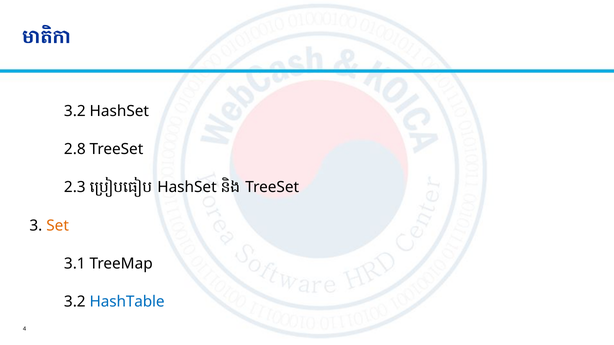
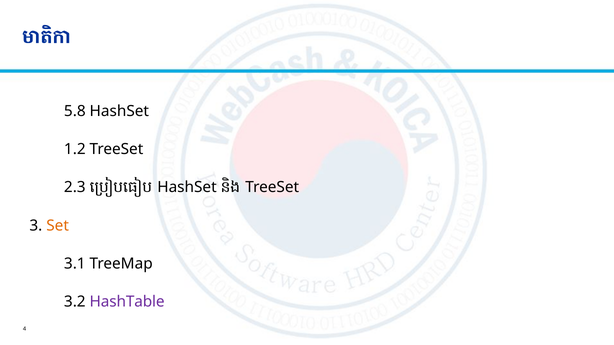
3.2: 3.2 -> 5.8 (75, 111)
2.8: 2.8 -> 1.2 (75, 149)
HashTable colour: blue -> purple (127, 302)
